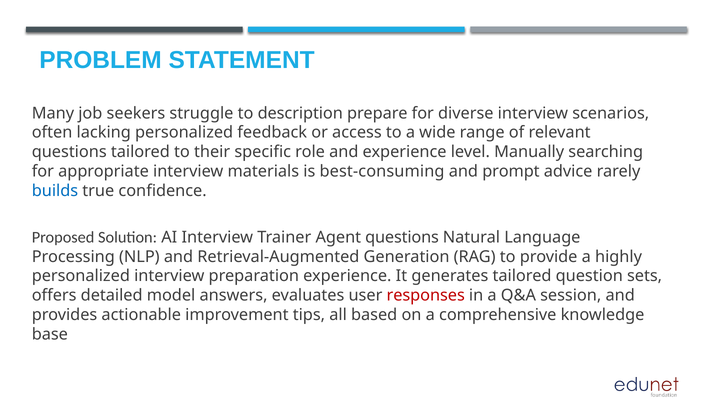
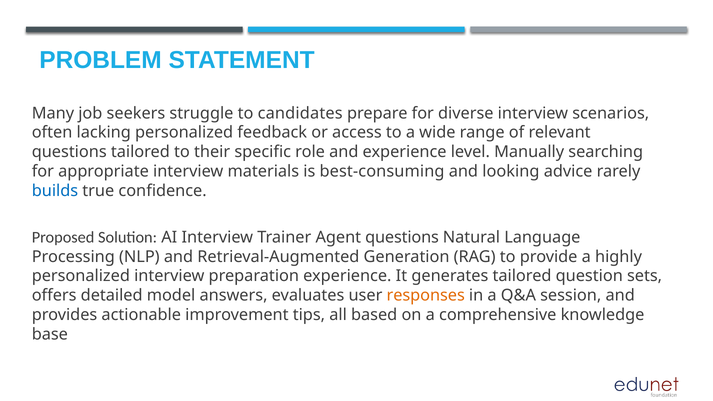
description: description -> candidates (300, 113)
prompt: prompt -> looking (511, 171)
responses colour: red -> orange (426, 295)
